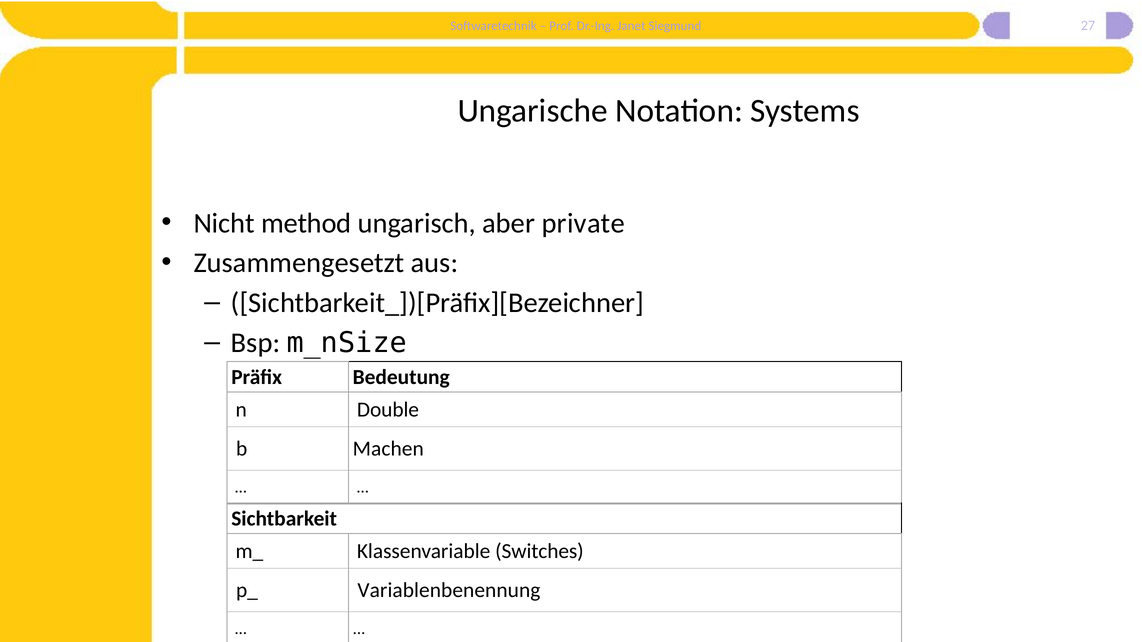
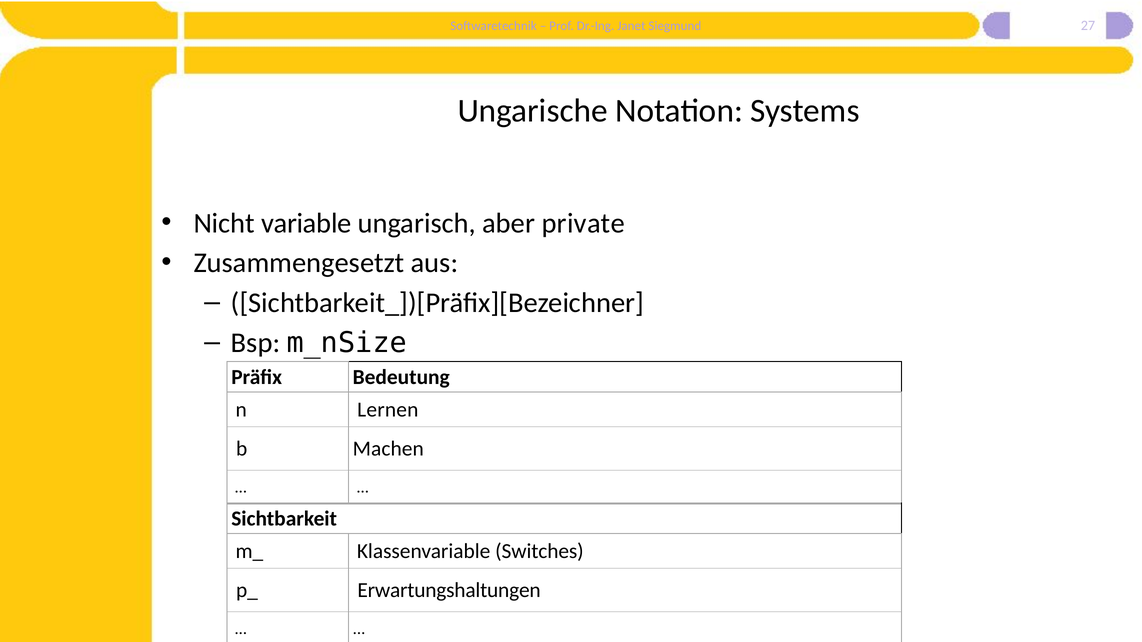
method: method -> variable (306, 223)
Double: Double -> Lernen (388, 410)
Variablenbenennung: Variablenbenennung -> Erwartungshaltungen (449, 591)
